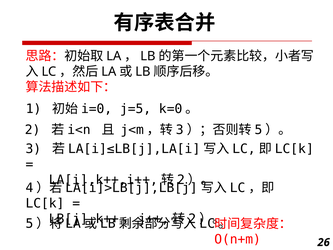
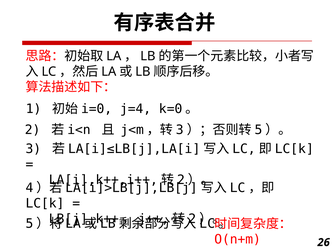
j=5: j=5 -> j=4 (136, 109)
